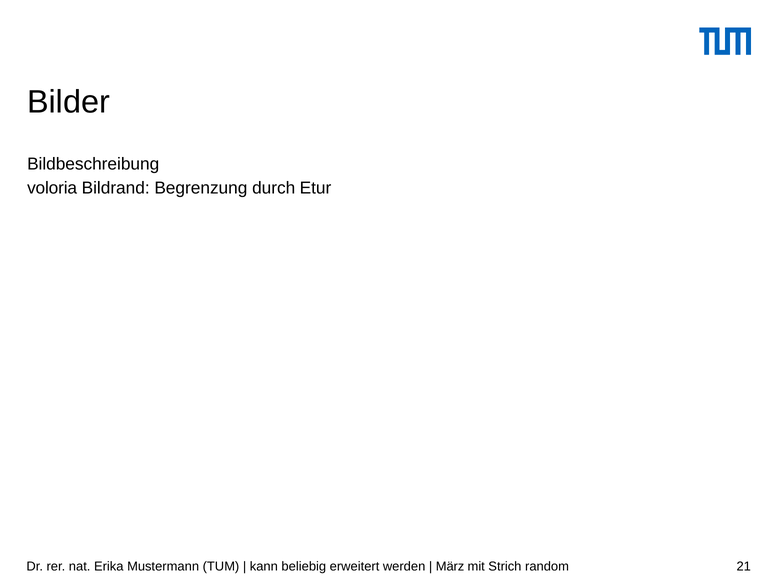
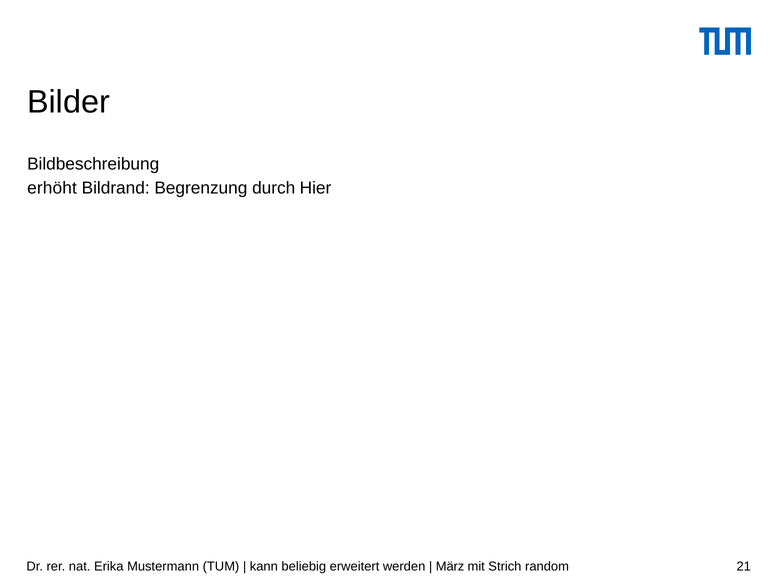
voloria: voloria -> erhöht (52, 188)
Etur: Etur -> Hier (316, 188)
